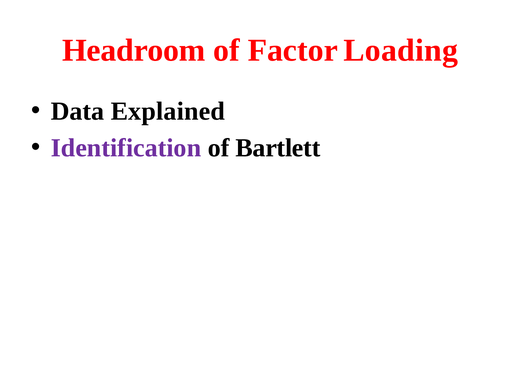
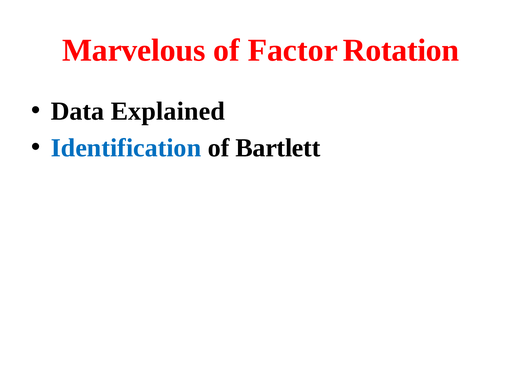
Headroom: Headroom -> Marvelous (134, 50)
Loading: Loading -> Rotation (401, 50)
Identification colour: purple -> blue (126, 148)
